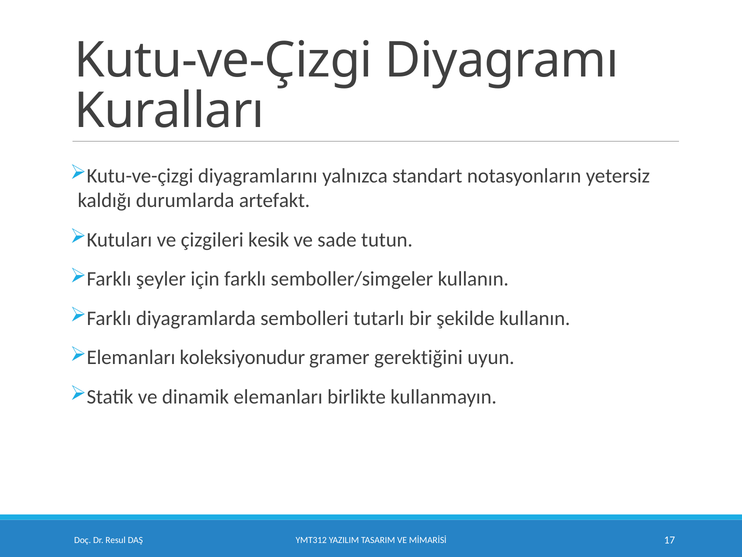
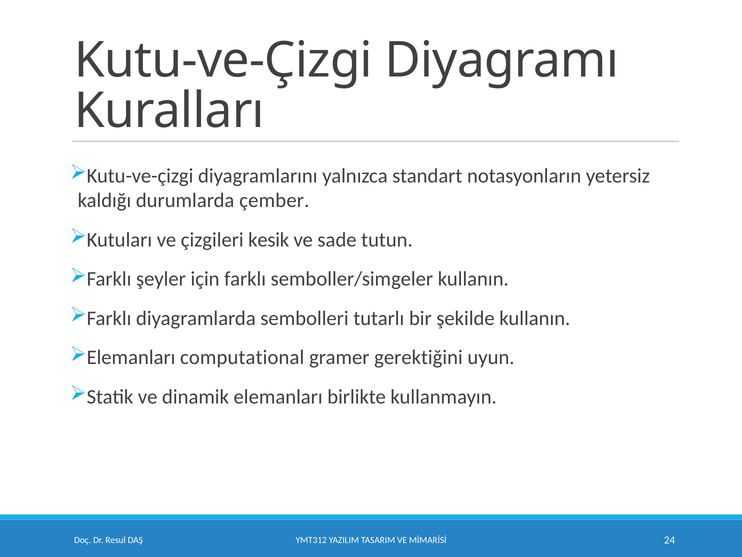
artefakt: artefakt -> çember (274, 200)
koleksiyonudur: koleksiyonudur -> computational (242, 357)
17: 17 -> 24 (670, 540)
